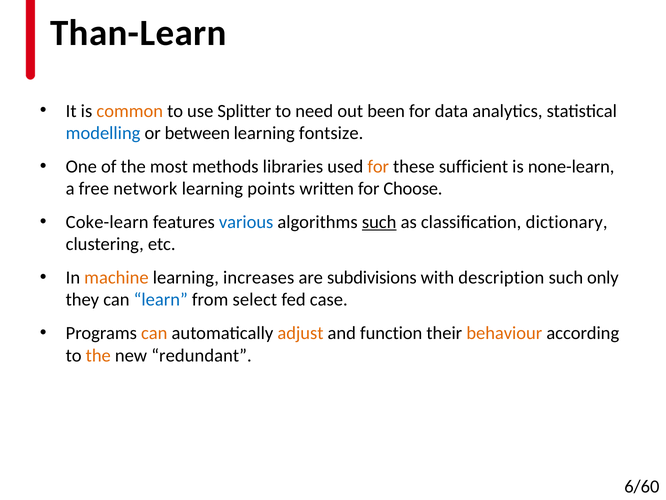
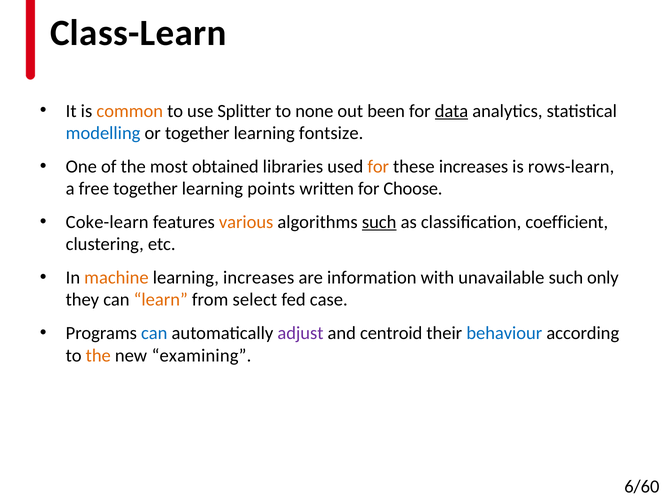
Than-Learn: Than-Learn -> Class-Learn (138, 33)
need: need -> none (314, 111)
data underline: none -> present (452, 111)
or between: between -> together (197, 133)
methods: methods -> obtained (225, 166)
these sufficient: sufficient -> increases (474, 166)
none-learn: none-learn -> rows-learn (571, 166)
free network: network -> together (145, 189)
various colour: blue -> orange (246, 222)
dictionary: dictionary -> coefficient (567, 222)
subdivisions: subdivisions -> information (372, 277)
description: description -> unavailable (501, 277)
learn colour: blue -> orange (161, 300)
can colour: orange -> blue (154, 333)
adjust colour: orange -> purple (300, 333)
function: function -> centroid (391, 333)
behaviour colour: orange -> blue (504, 333)
redundant: redundant -> examining (201, 355)
